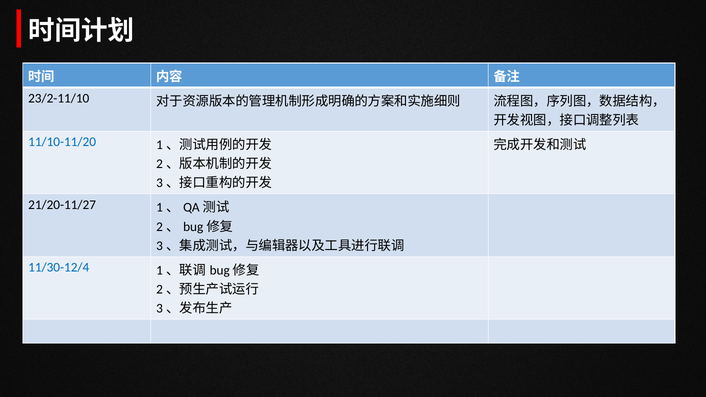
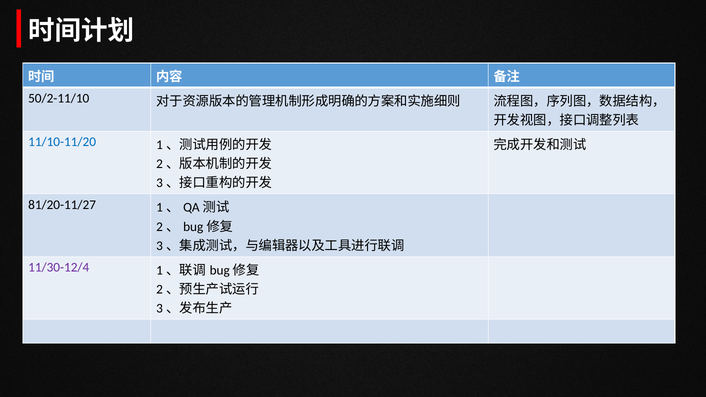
23/2-11/10: 23/2-11/10 -> 50/2-11/10 (59, 98)
21/20-11/27: 21/20-11/27 -> 81/20-11/27 (62, 205)
11/30-12/4 colour: blue -> purple (59, 268)
